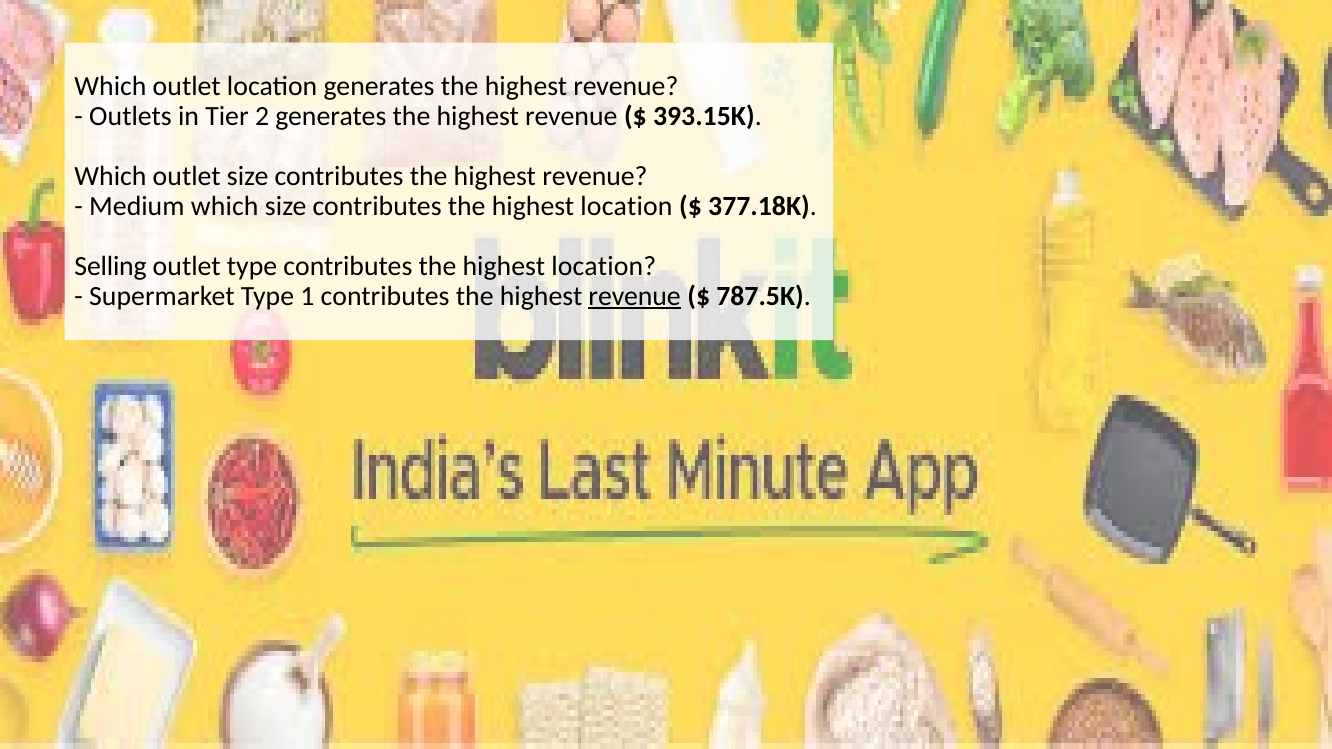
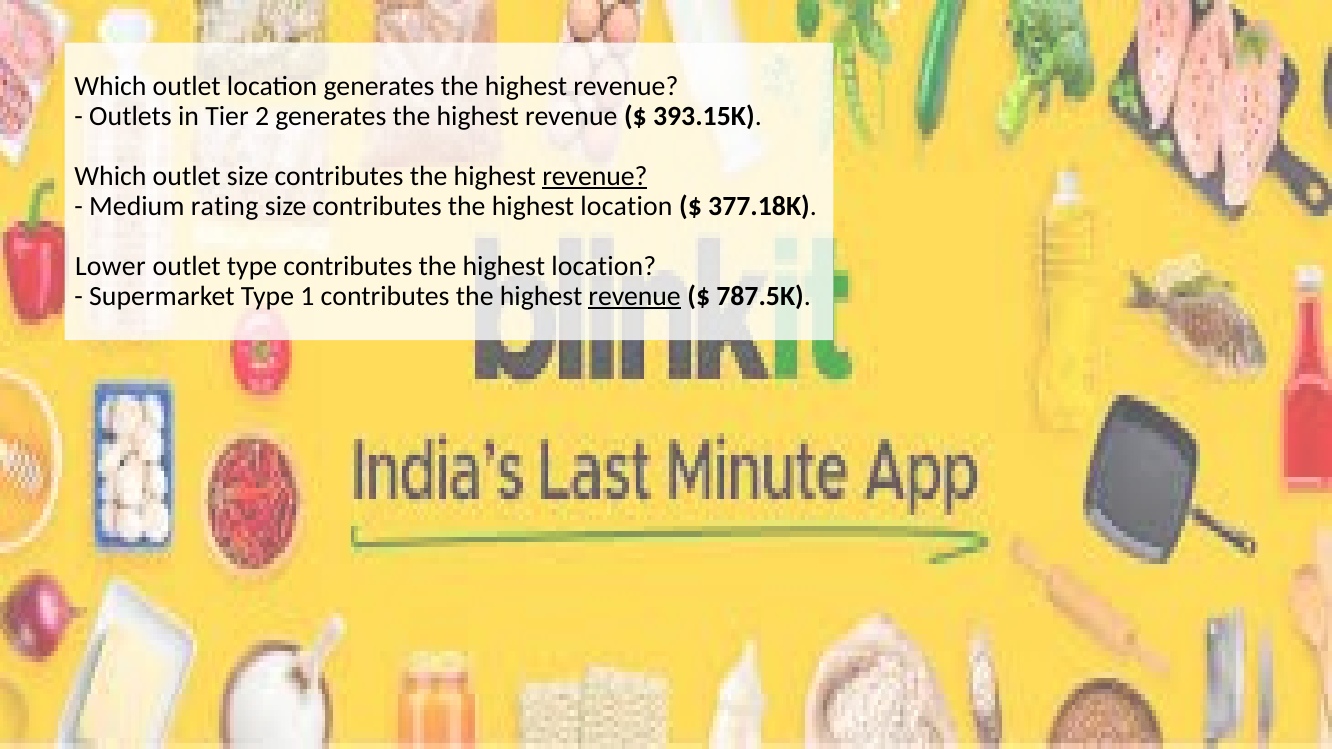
revenue underline: none -> present (595, 176)
Medium which: which -> rating (225, 206)
Selling: Selling -> Lower (110, 266)
